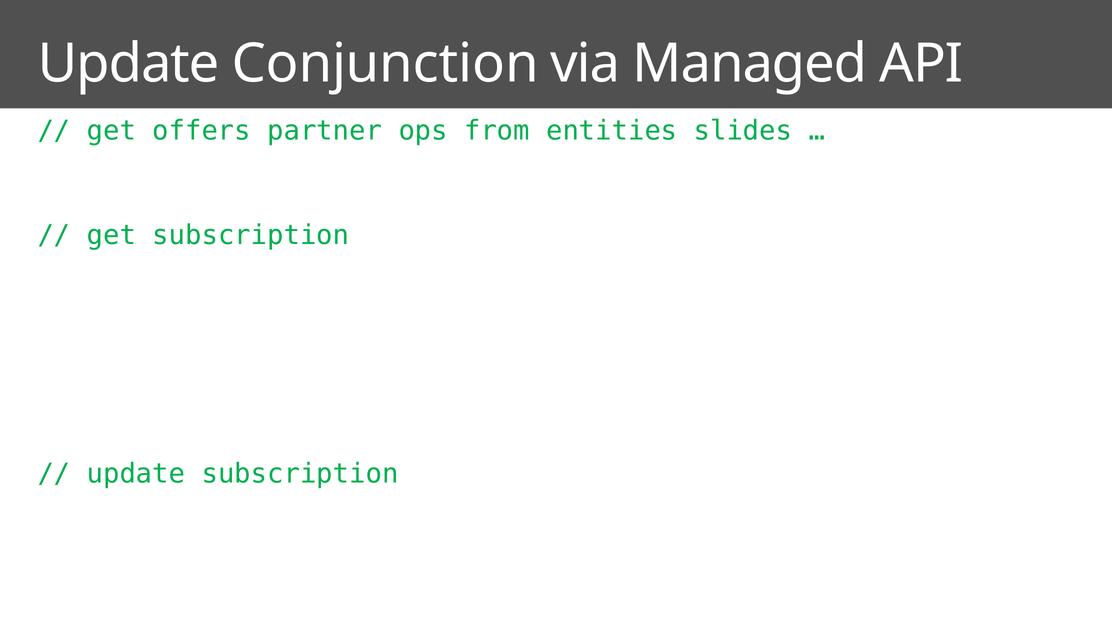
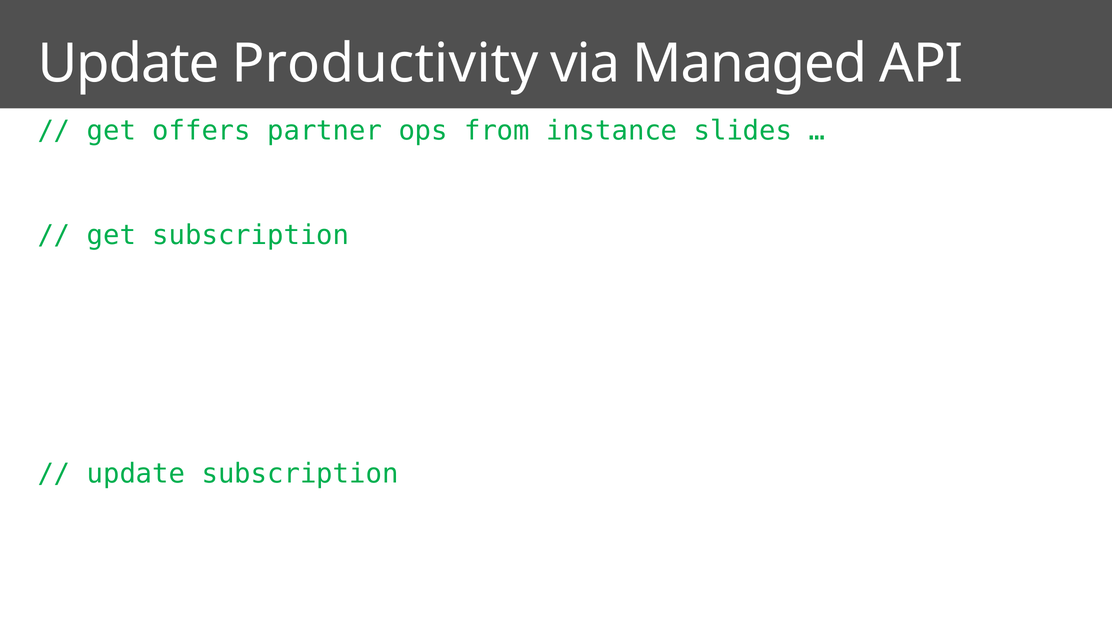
Conjunction: Conjunction -> Productivity (385, 64)
entities: entities -> instance (612, 131)
